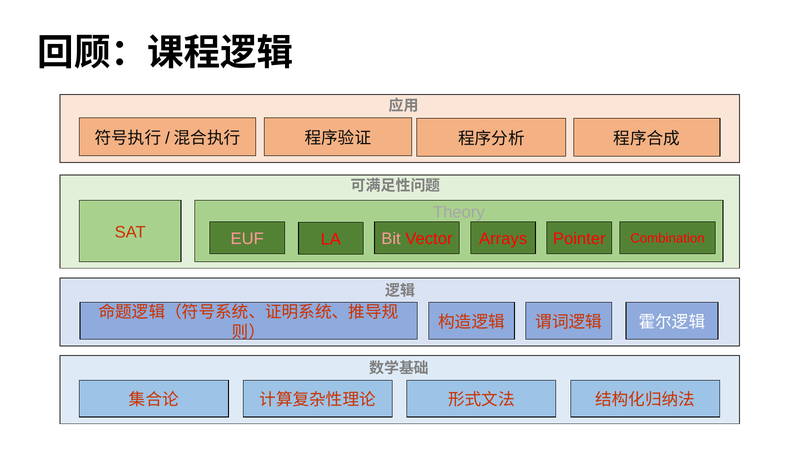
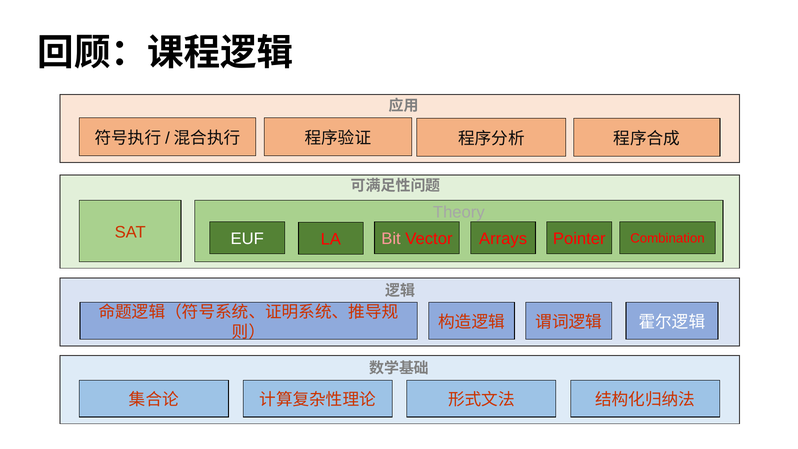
EUF colour: pink -> white (247, 239)
